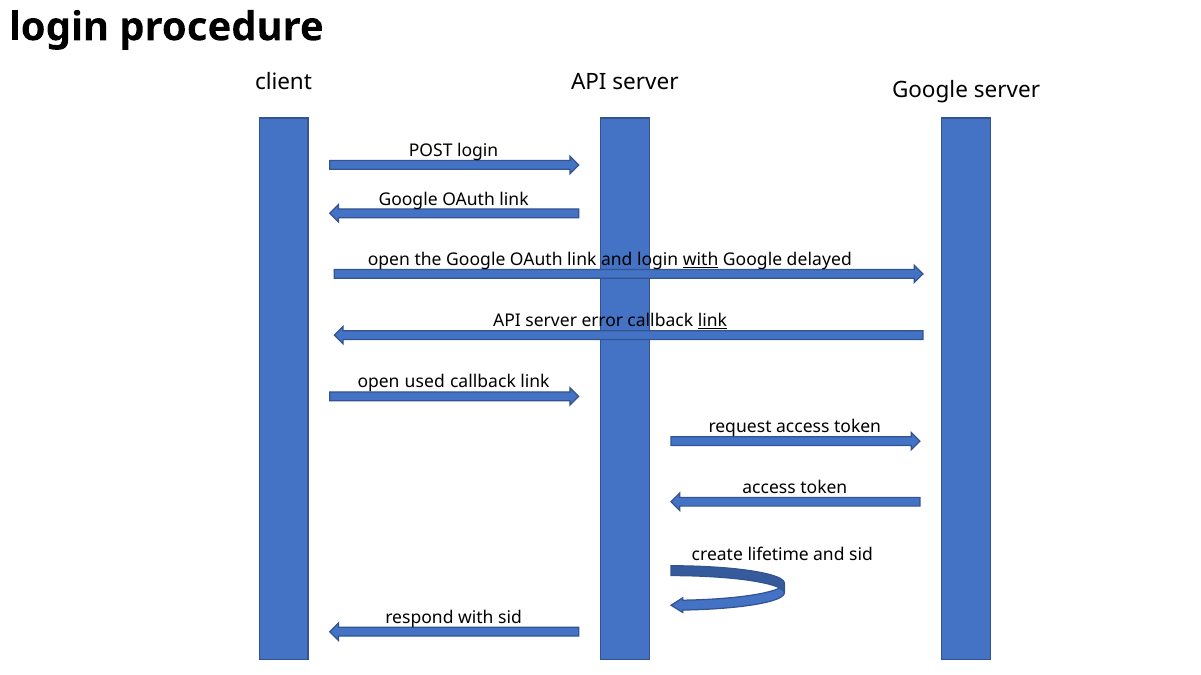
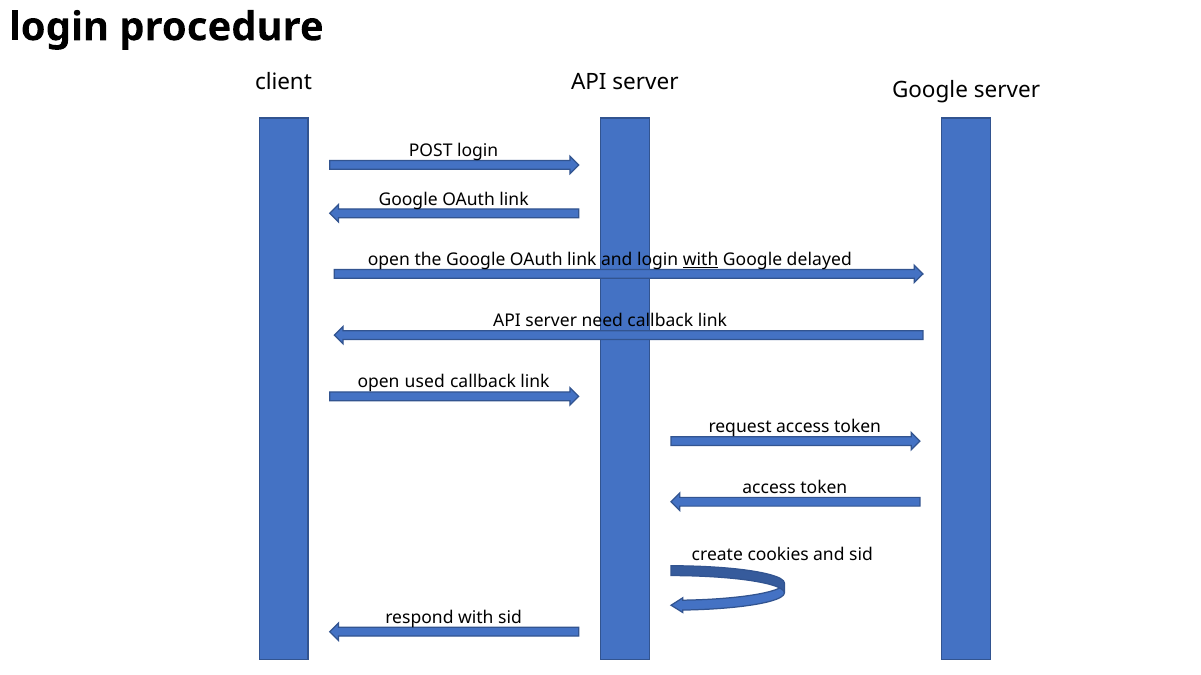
error: error -> need (602, 321)
link underline: present -> none (712, 321)
lifetime: lifetime -> cookies (778, 556)
